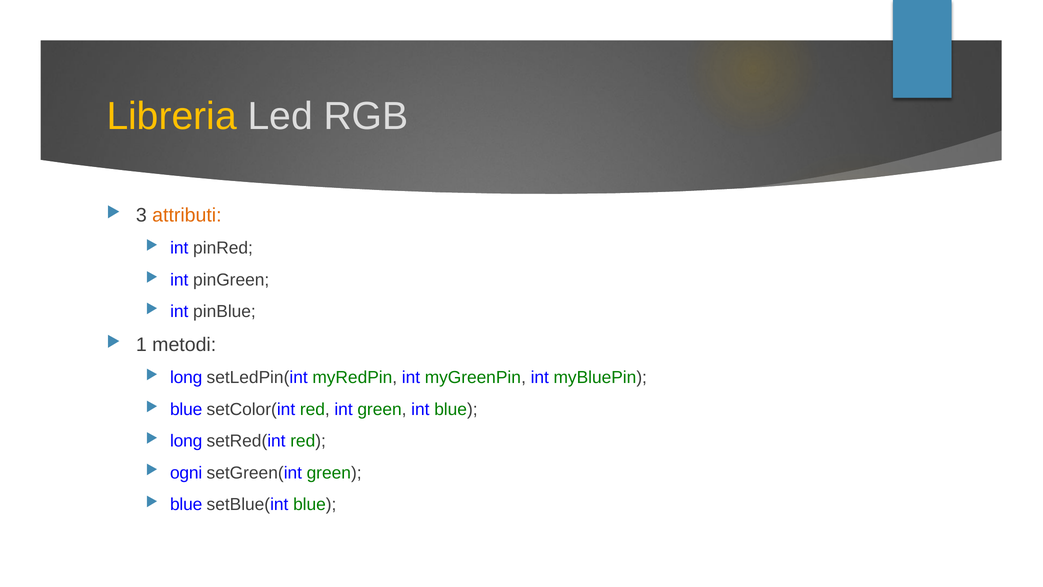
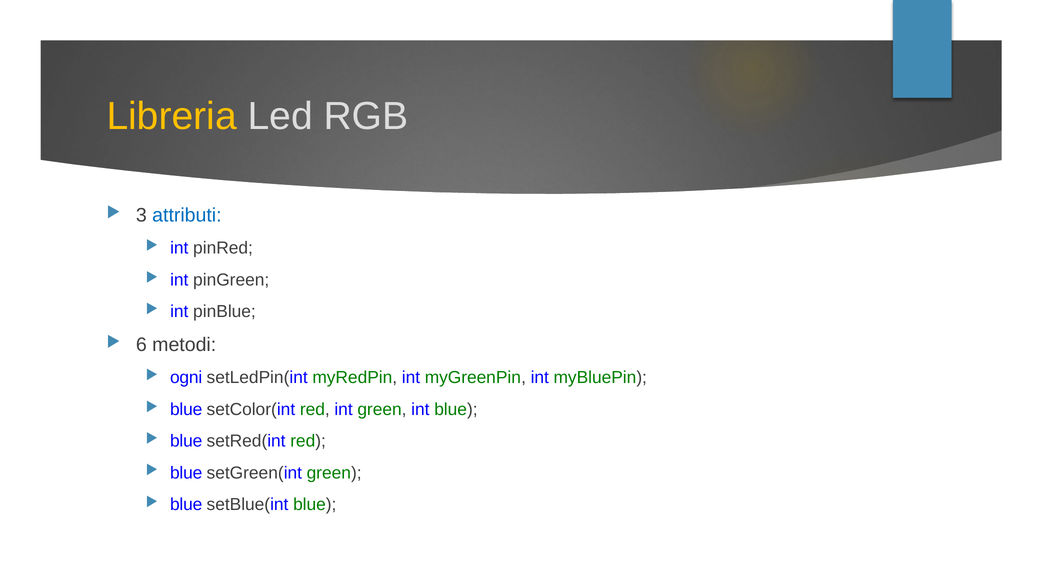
attributi colour: orange -> blue (187, 215)
1: 1 -> 6 (141, 345)
long: long -> ogni (186, 378)
long: long -> blue (186, 441)
ogni: ogni -> blue (186, 473)
